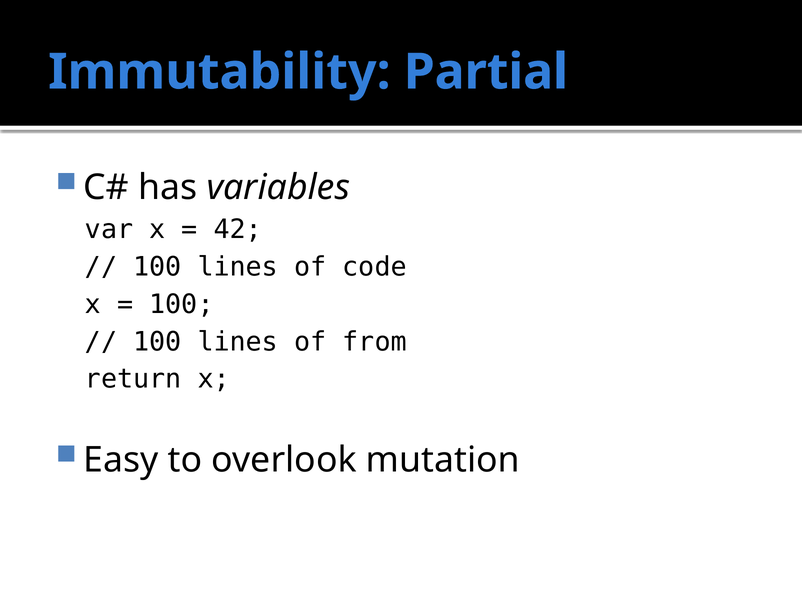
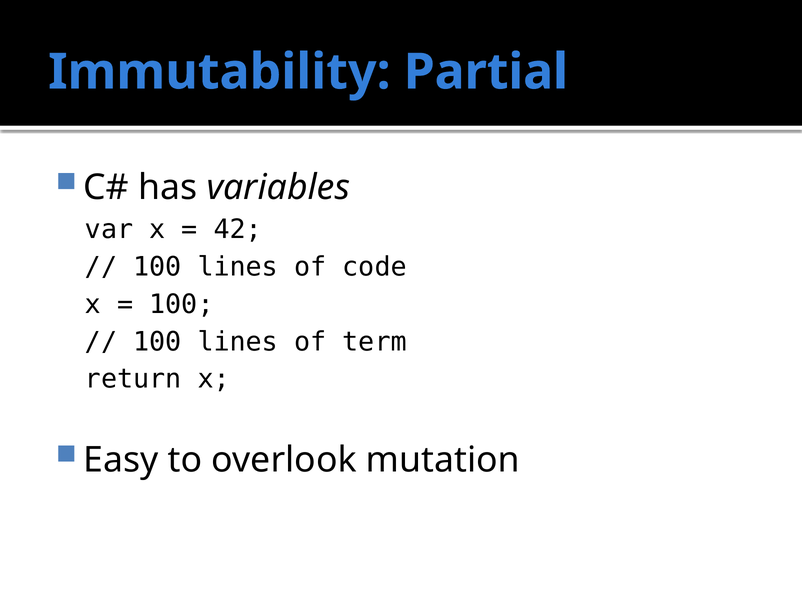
from: from -> term (375, 342)
